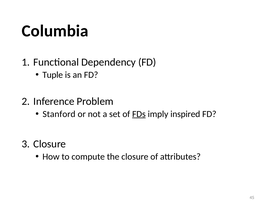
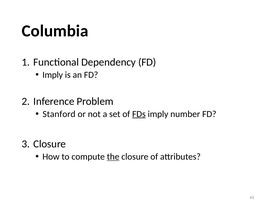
Tuple: Tuple -> Imply (53, 75)
inspired: inspired -> number (185, 114)
the underline: none -> present (113, 157)
